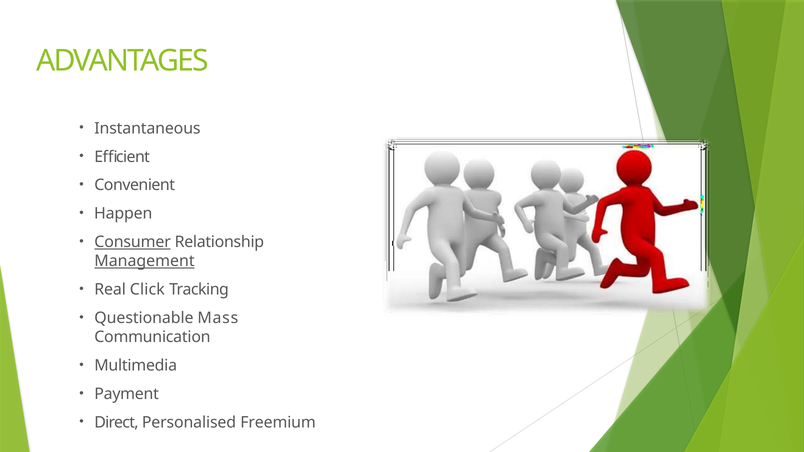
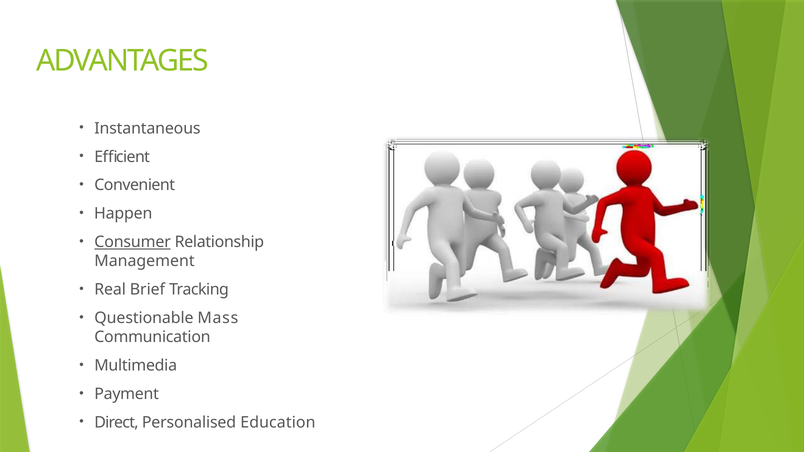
Management underline: present -> none (144, 261)
Click: Click -> Brief (147, 290)
Freemium: Freemium -> Education (278, 422)
